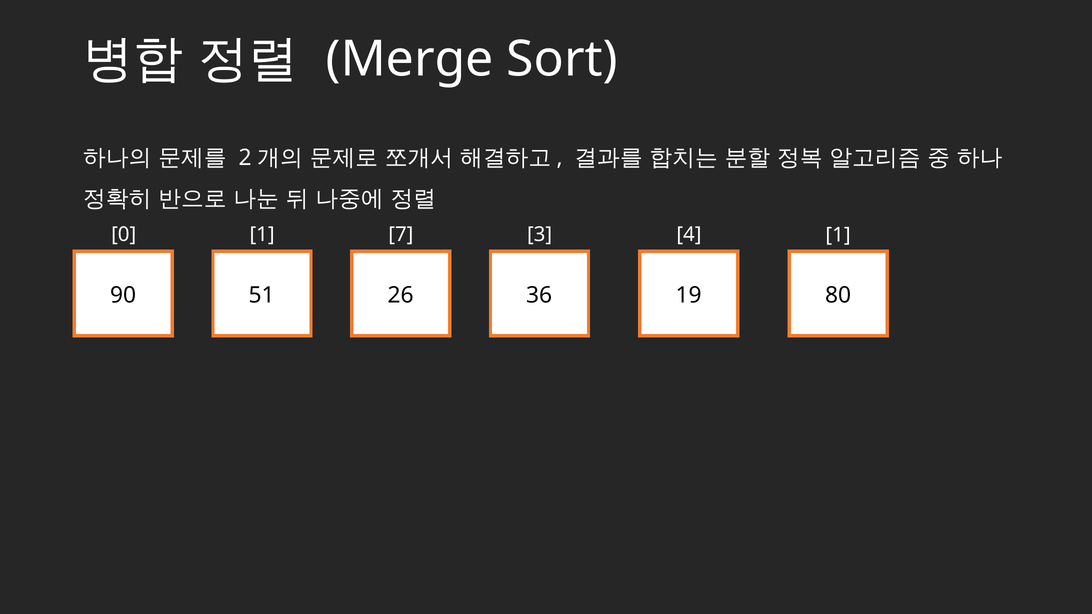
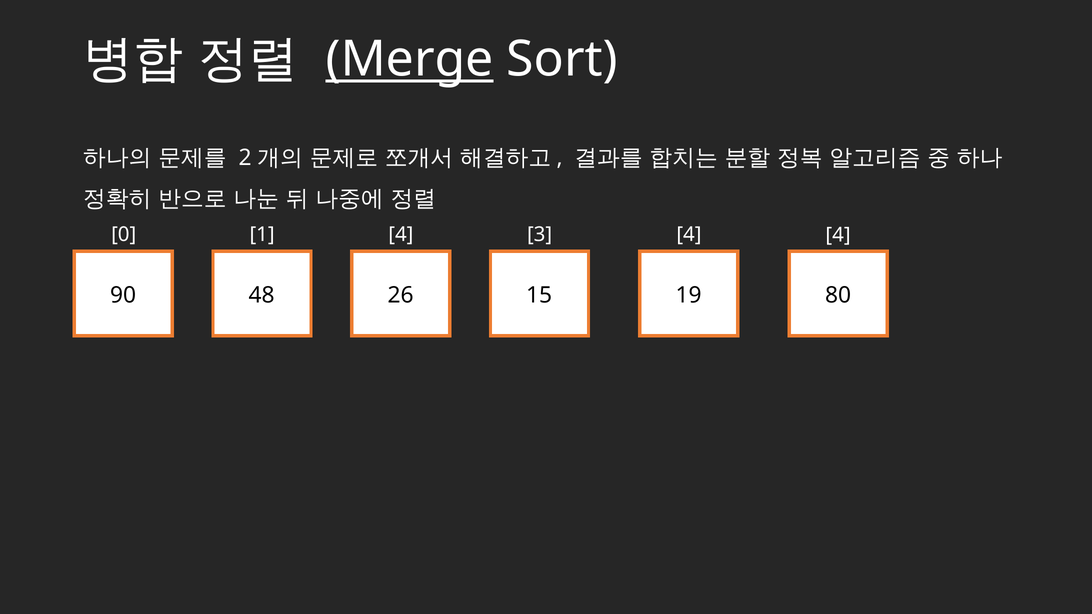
Merge underline: none -> present (410, 59)
1 7: 7 -> 4 (401, 235)
1: 1 -> 4 (838, 235)
51: 51 -> 48 (262, 295)
36: 36 -> 15 (539, 295)
